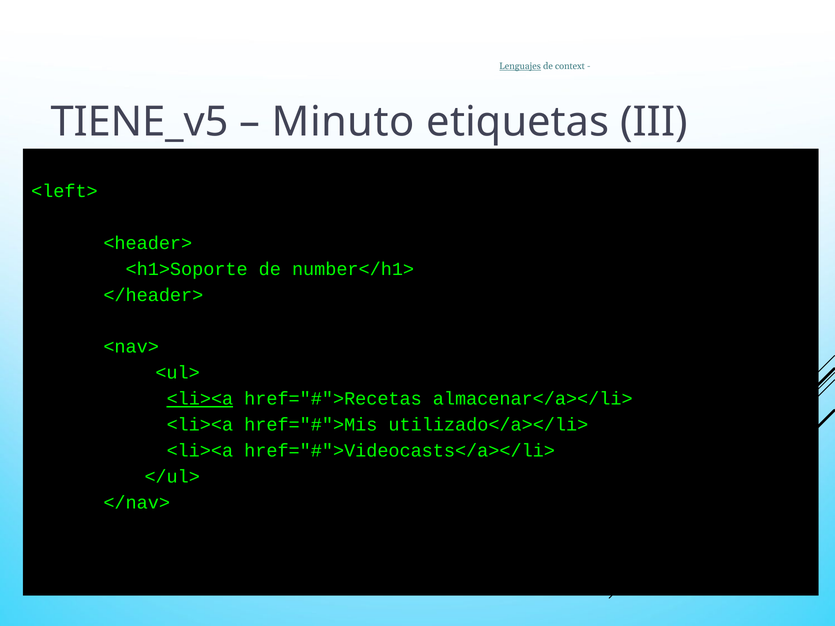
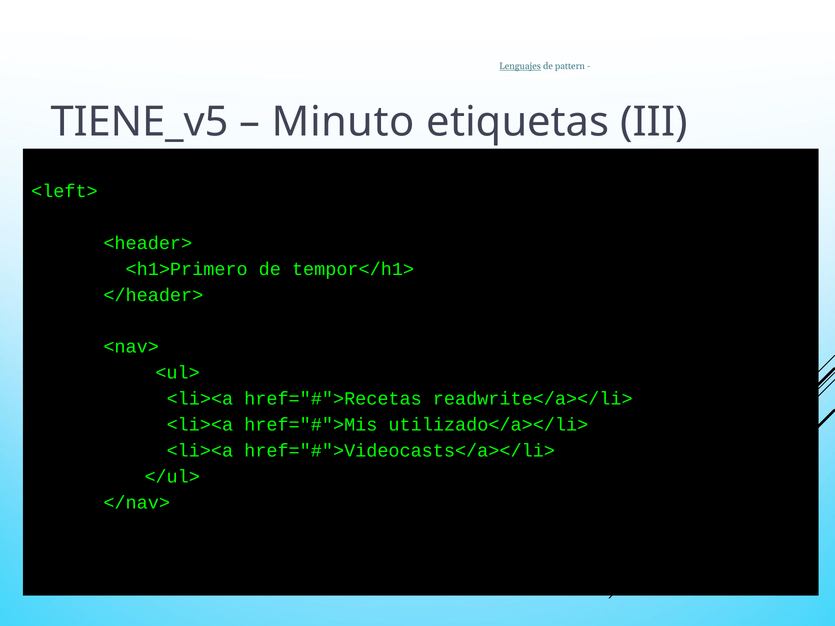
context: context -> pattern (570, 66)
<h1>Soporte: <h1>Soporte -> <h1>Primero (187, 269)
number</h1>: number</h1> -> tempor</h1> (353, 269)
<li><a underline: present -> none (200, 399)
almacenar</a></li>: almacenar</a></li> -> readwrite</a></li> (533, 399)
